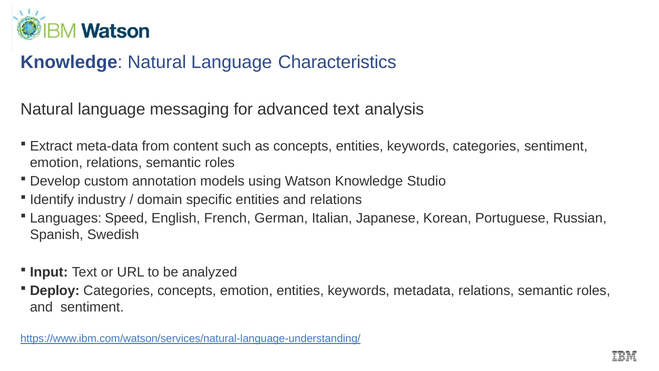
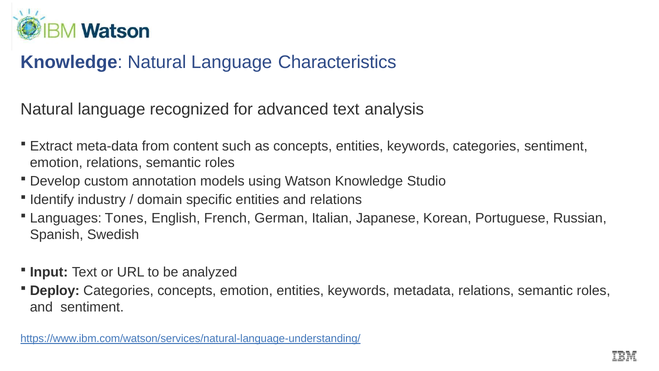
messaging: messaging -> recognized (189, 109)
Speed: Speed -> Tones (126, 218)
